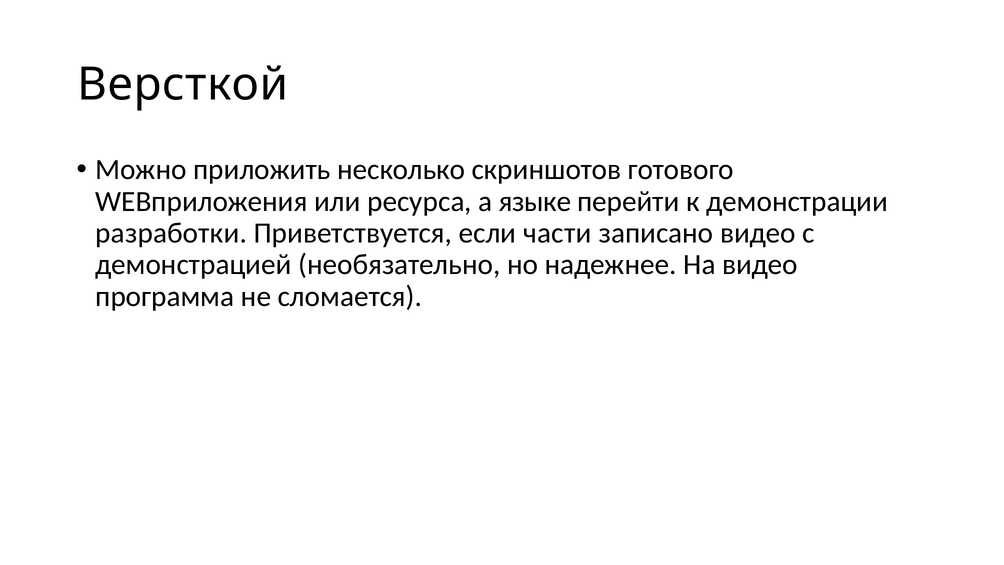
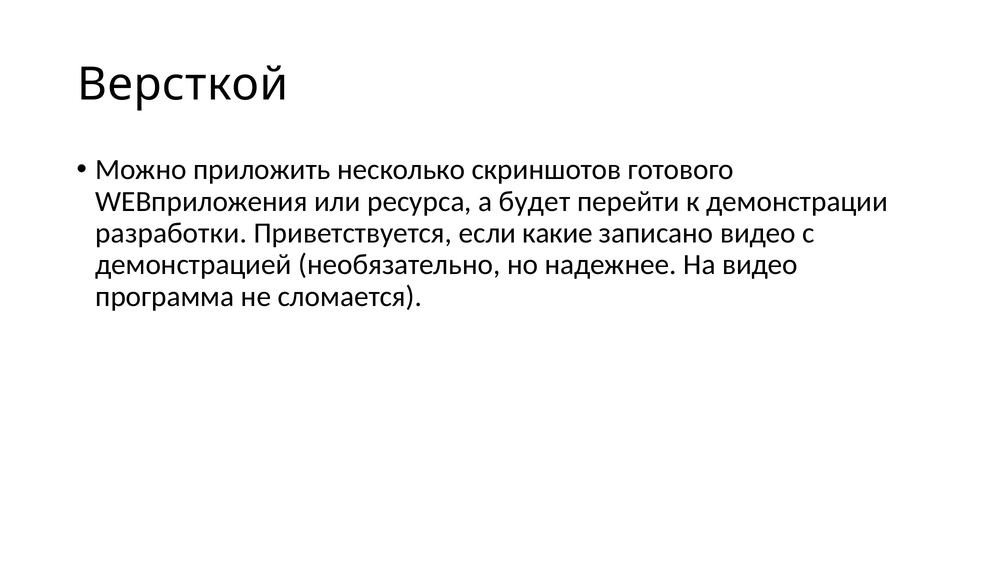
языке: языке -> будет (535, 201)
части: части -> какие (558, 233)
